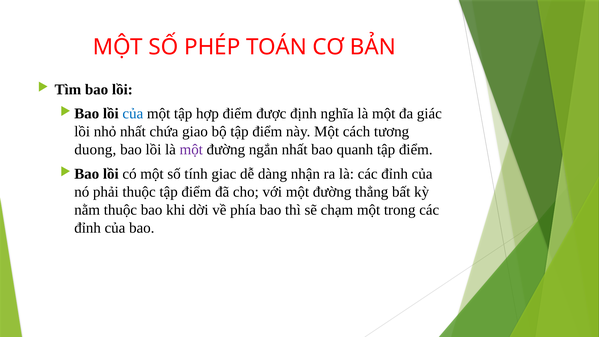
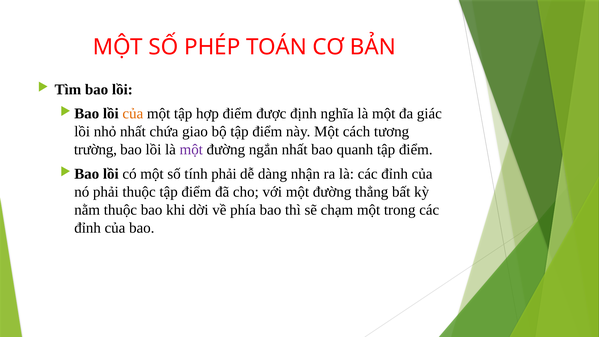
của colour: blue -> orange (133, 114)
duong: duong -> trường (95, 150)
tính giac: giac -> phải (224, 174)
